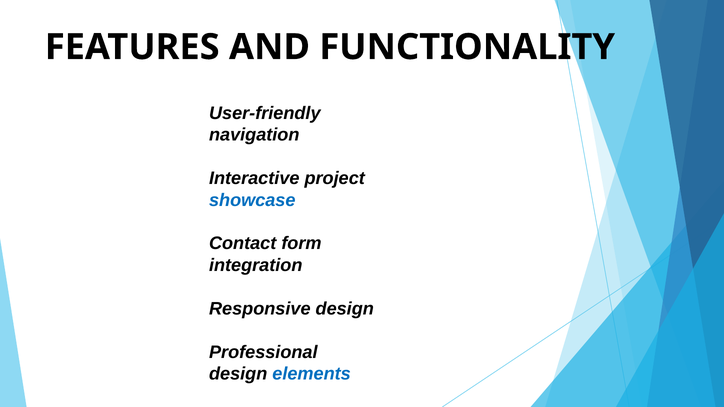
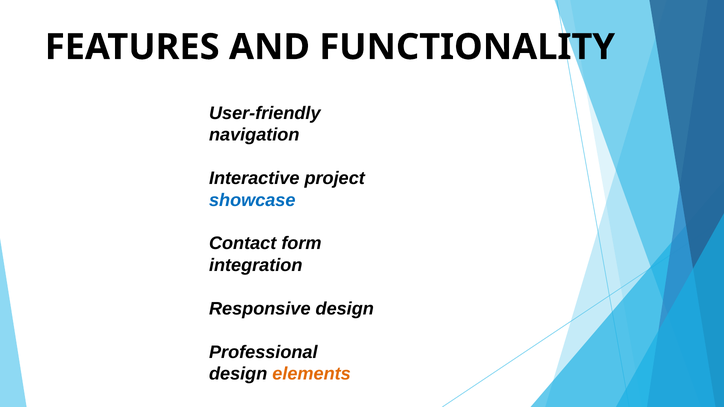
elements colour: blue -> orange (312, 374)
